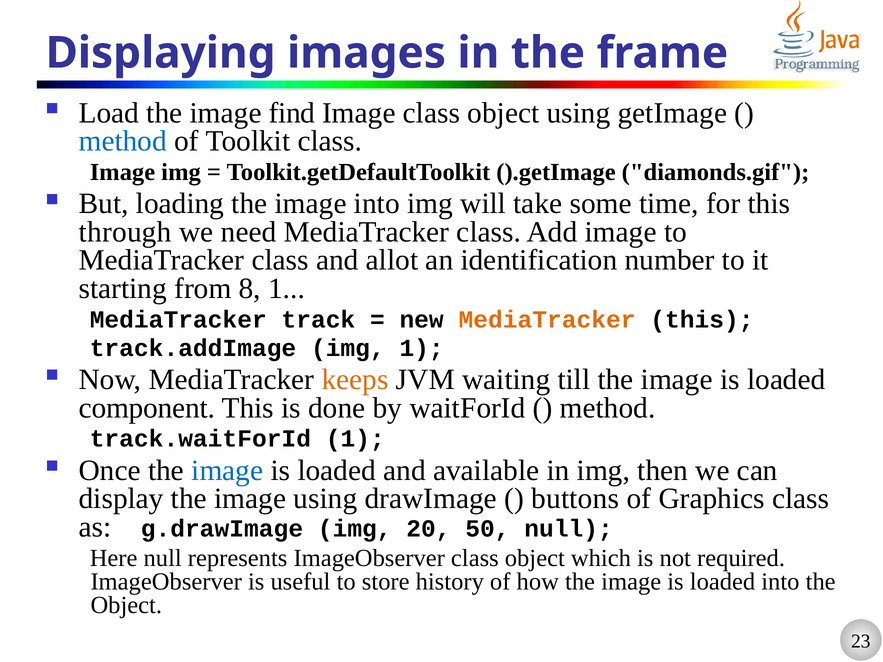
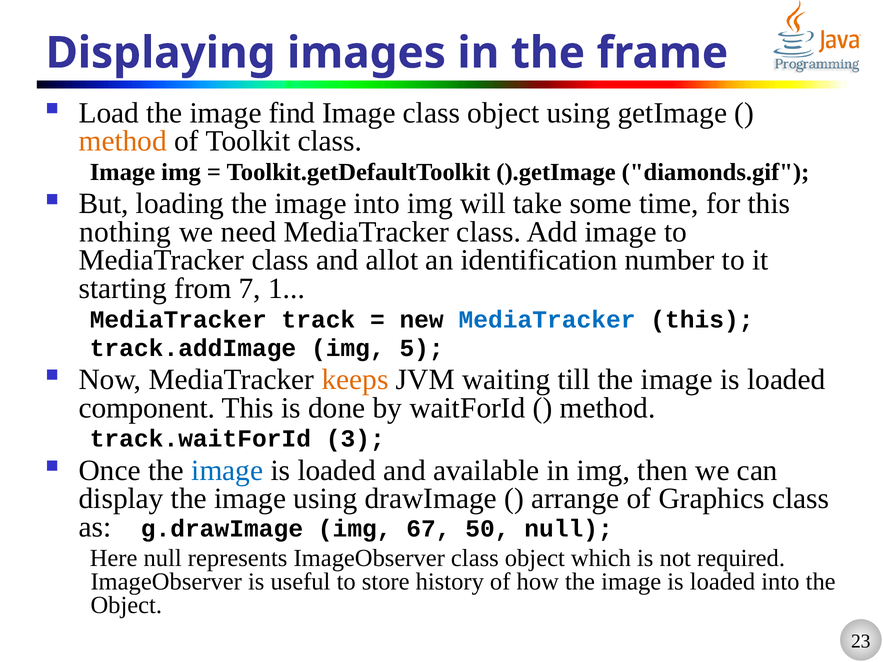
method colour: blue -> orange (123, 141)
through: through -> nothing (125, 232)
8: 8 -> 7 (250, 289)
MediaTracker colour: orange -> blue (547, 320)
img 1: 1 -> 5 (422, 348)
track.waitForId 1: 1 -> 3 (355, 439)
buttons: buttons -> arrange (575, 499)
20: 20 -> 67 (428, 529)
